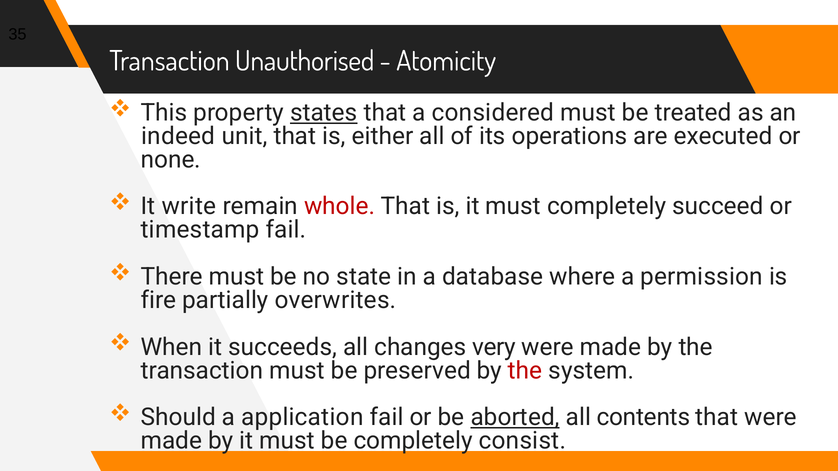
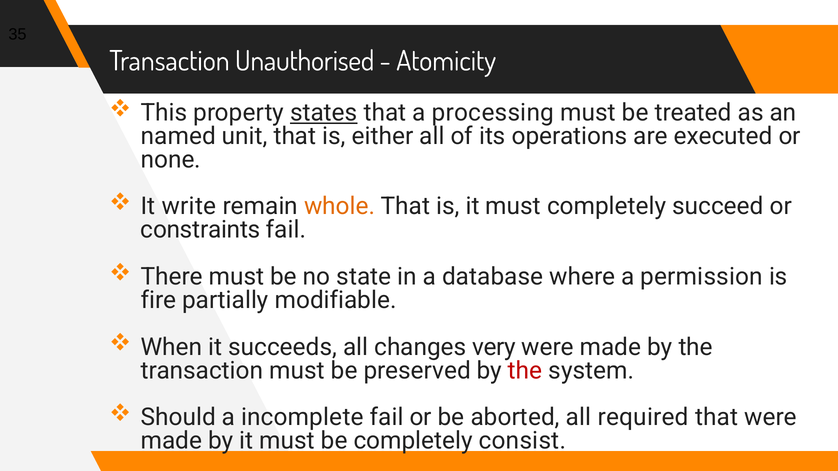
considered: considered -> processing (493, 113)
indeed: indeed -> named (178, 136)
whole colour: red -> orange (340, 207)
timestamp: timestamp -> constraints (200, 230)
overwrites: overwrites -> modifiable (336, 300)
application: application -> incomplete (302, 418)
aborted underline: present -> none (515, 418)
contents: contents -> required (643, 418)
